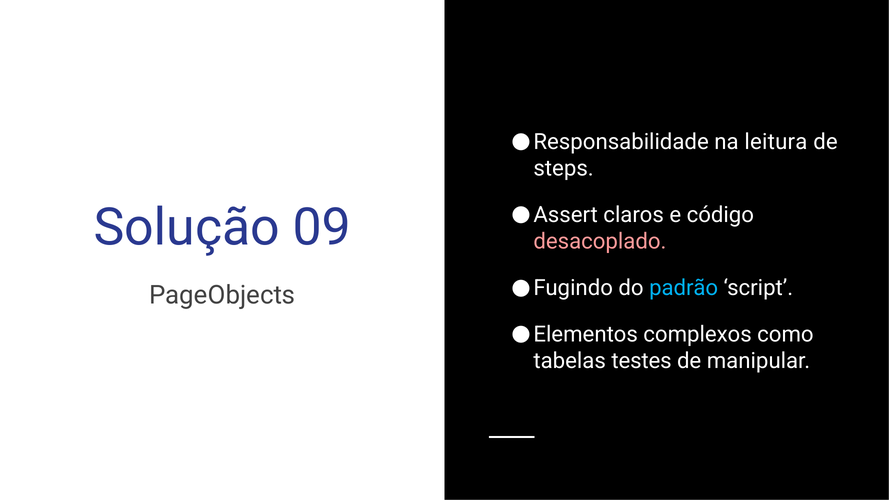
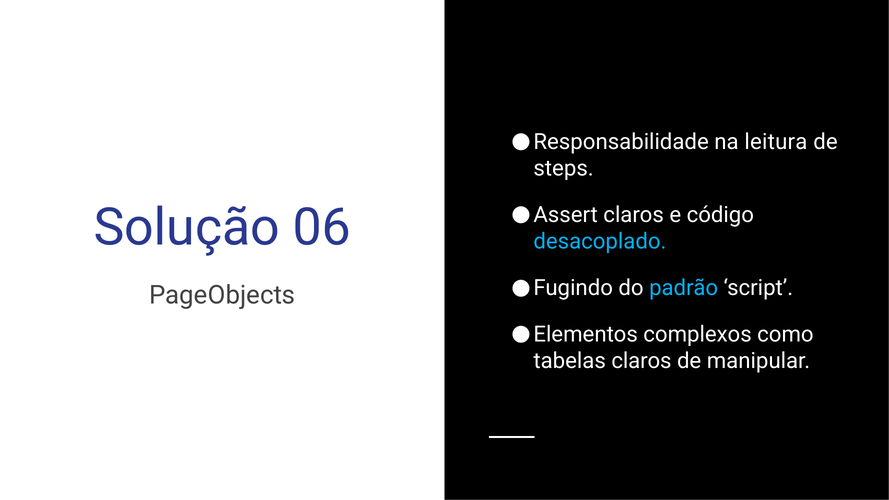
09: 09 -> 06 (322, 228)
desacoplado colour: pink -> light blue (600, 242)
tabelas testes: testes -> claros (642, 361)
